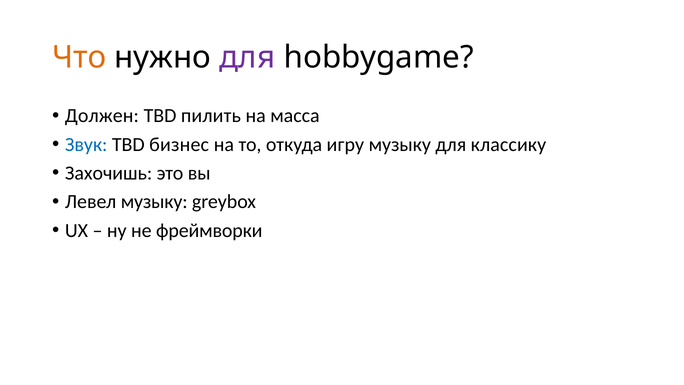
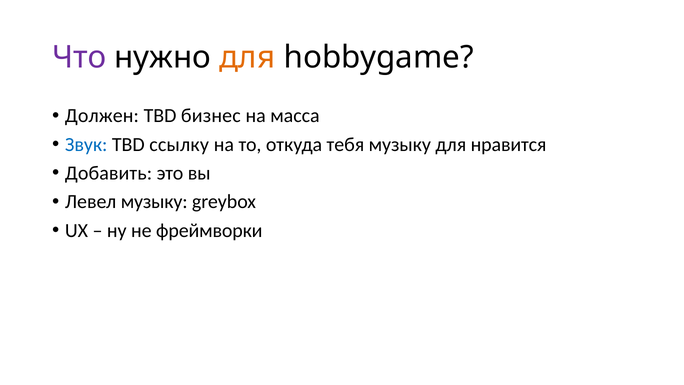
Что colour: orange -> purple (79, 57)
для colour: purple -> orange (247, 57)
пилить: пилить -> бизнес (211, 116)
бизнес: бизнес -> ссылку (179, 144)
игру: игру -> тебя (345, 144)
классику: классику -> нравится (509, 144)
Захочишь: Захочишь -> Добавить (109, 173)
